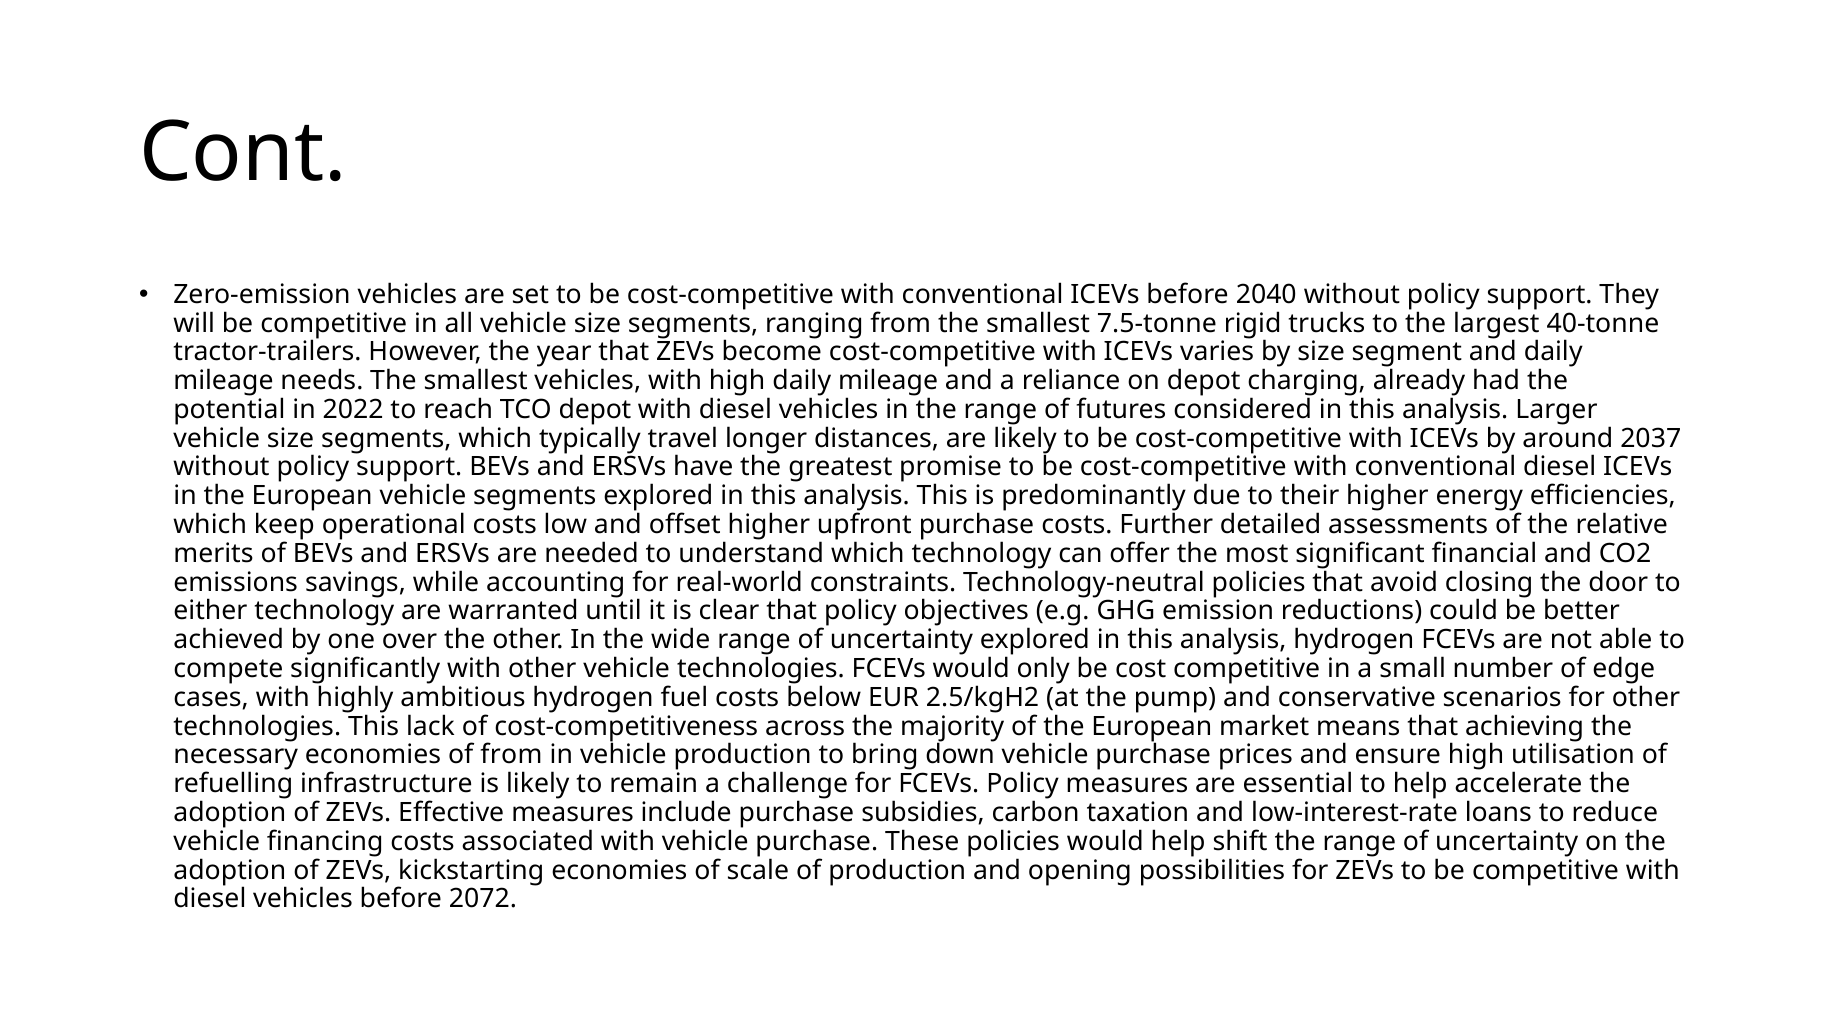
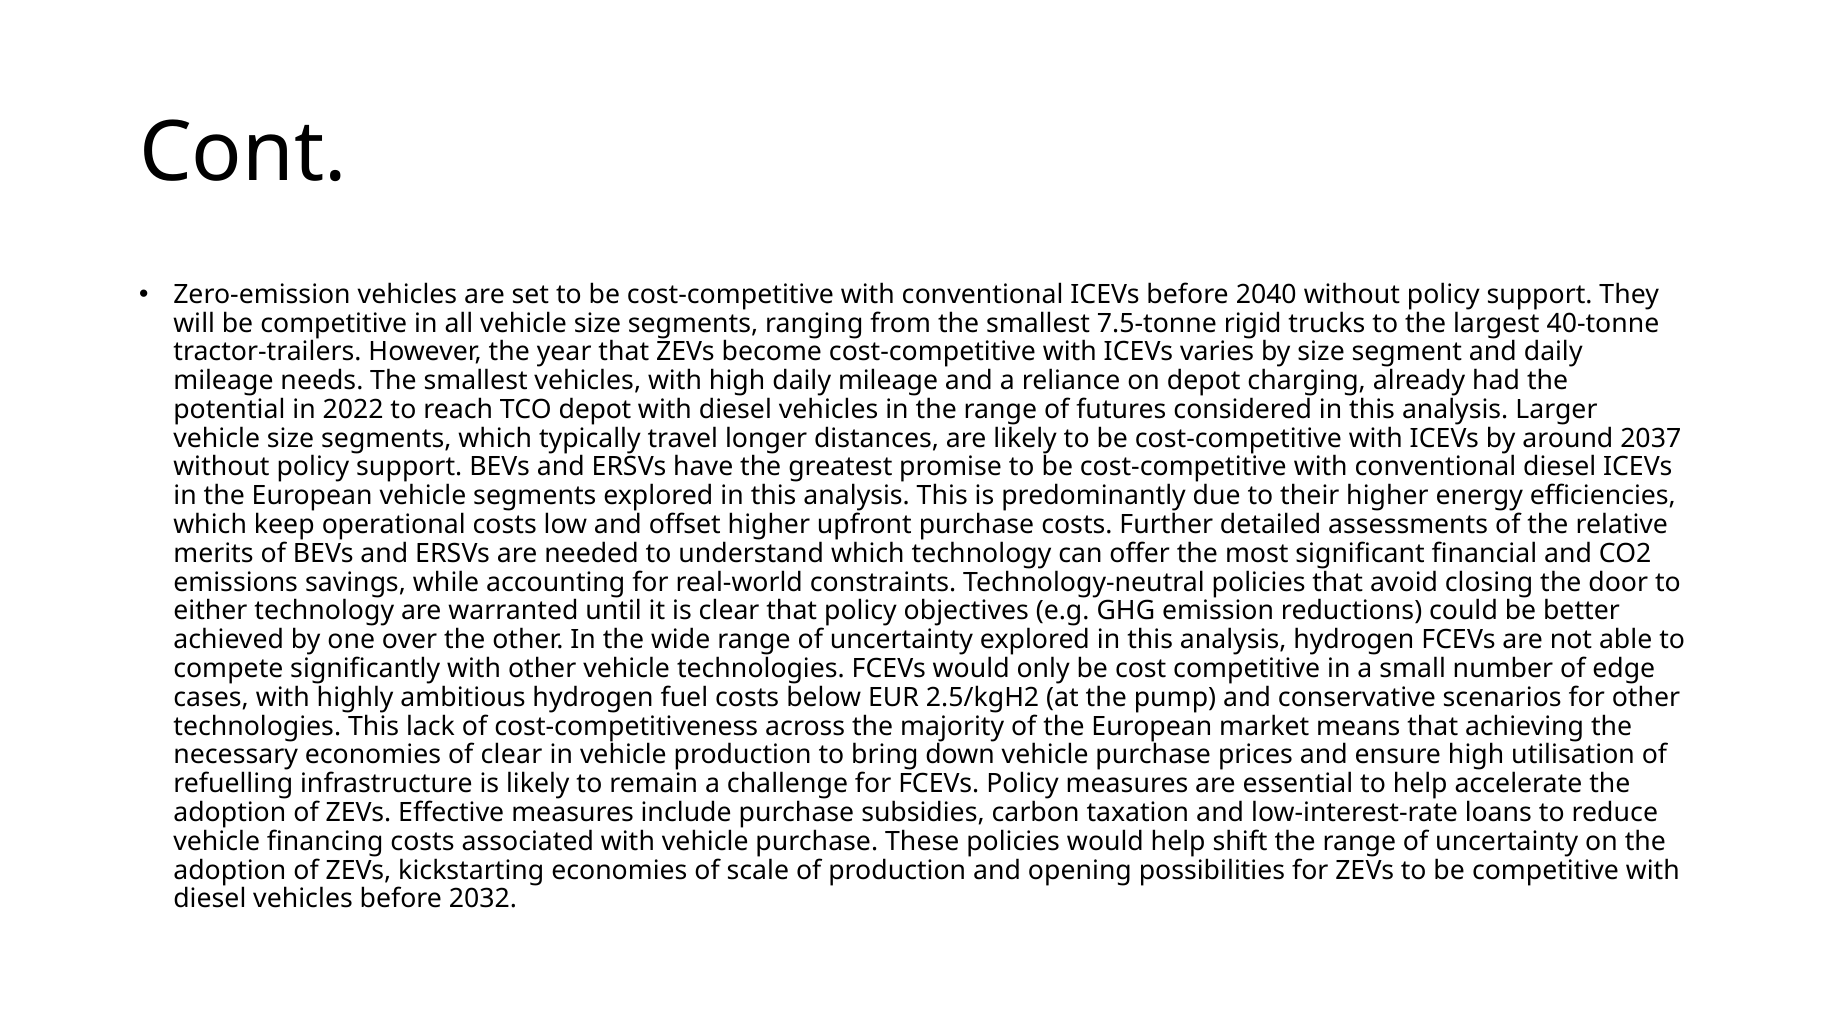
of from: from -> clear (511, 755)
2072: 2072 -> 2032 (483, 899)
